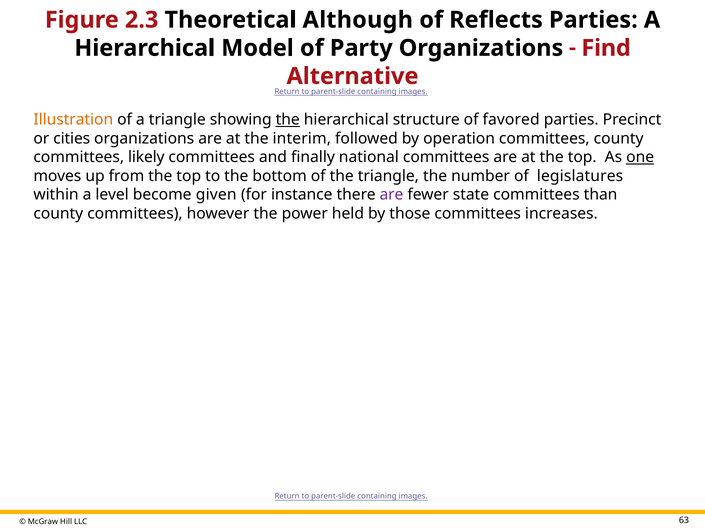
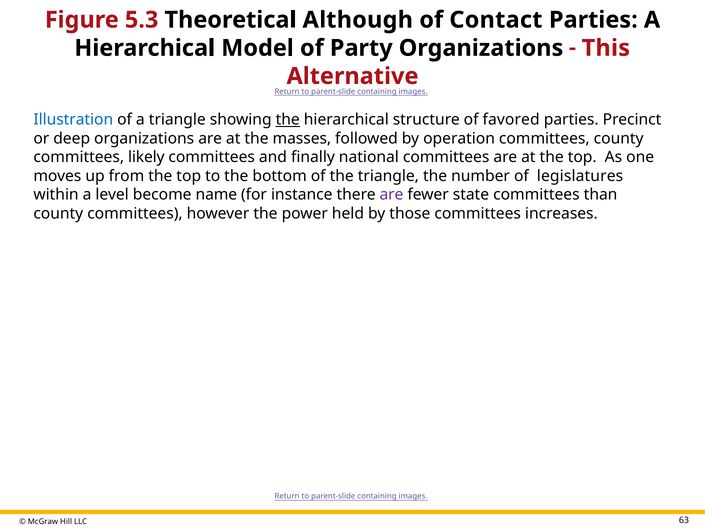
2.3: 2.3 -> 5.3 (142, 20)
Reflects: Reflects -> Contact (496, 20)
Find: Find -> This (606, 48)
Illustration colour: orange -> blue (73, 120)
cities: cities -> deep (72, 139)
interim: interim -> masses (302, 139)
one underline: present -> none (640, 157)
given: given -> name (216, 195)
